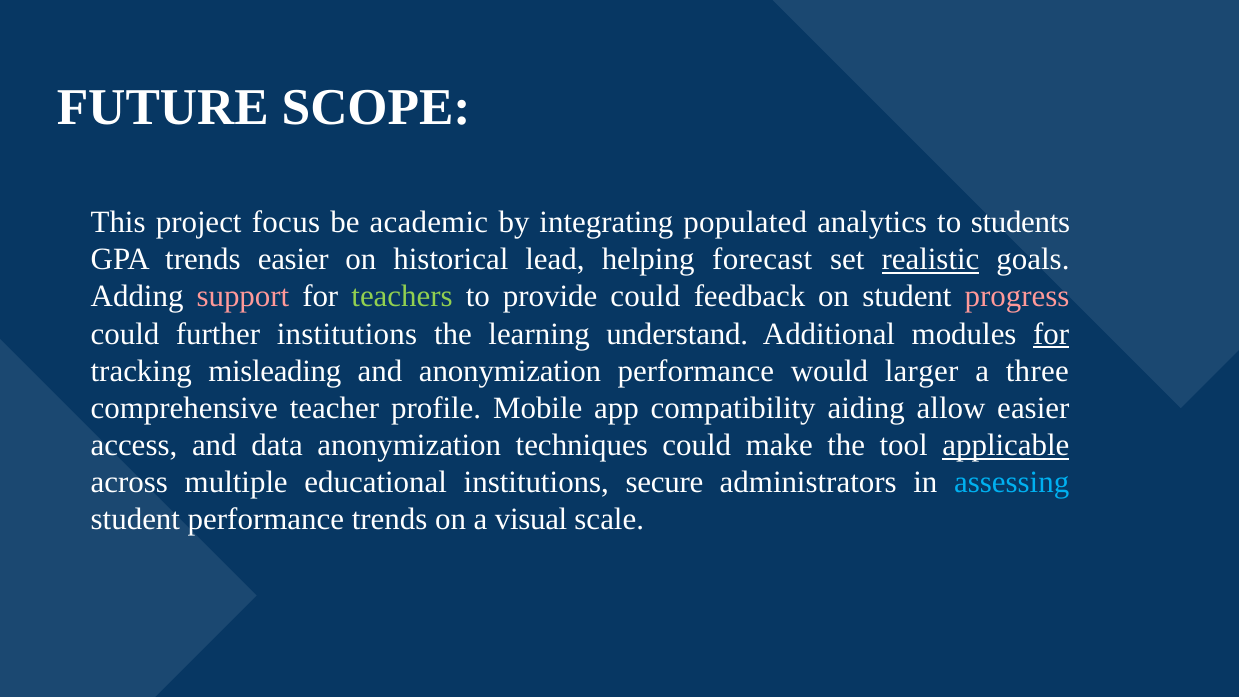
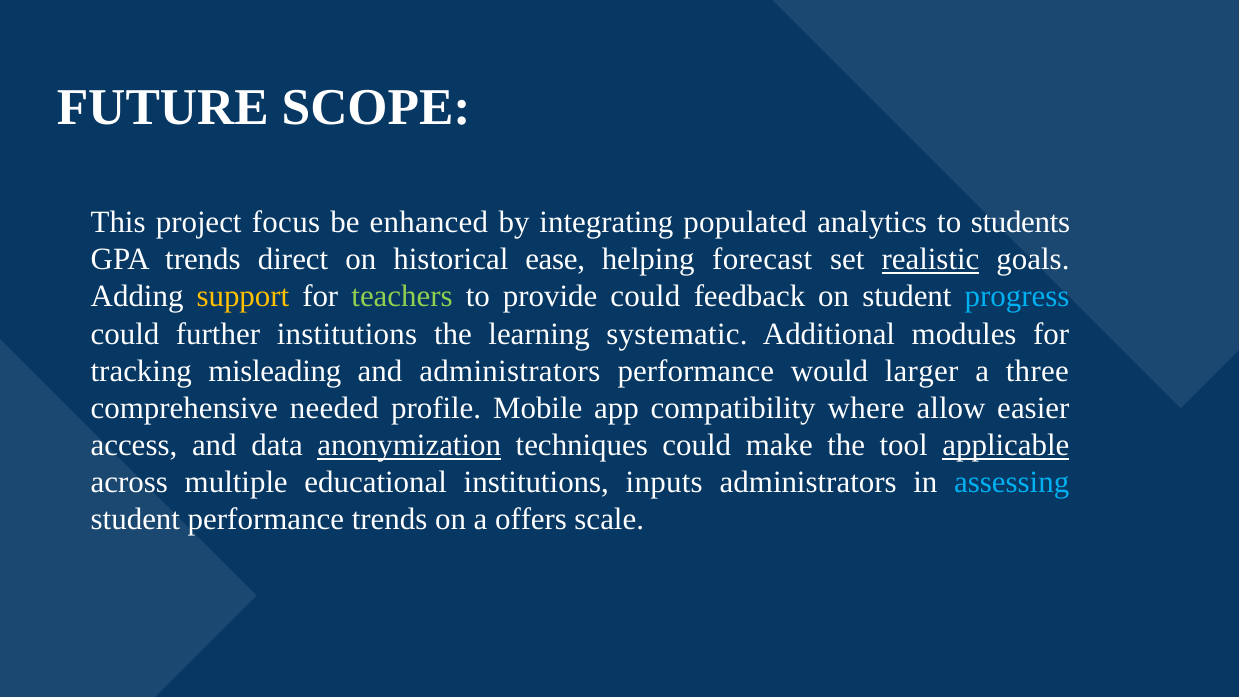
academic: academic -> enhanced (429, 222)
trends easier: easier -> direct (293, 259)
lead: lead -> ease (555, 259)
support colour: pink -> yellow (243, 297)
progress colour: pink -> light blue (1017, 297)
understand: understand -> systematic (677, 334)
for underline: present -> none (1051, 334)
and anonymization: anonymization -> administrators (510, 371)
teacher: teacher -> needed (334, 408)
aiding: aiding -> where (866, 408)
anonymization underline: none -> present (409, 445)
secure: secure -> inputs (664, 482)
visual: visual -> offers (531, 520)
